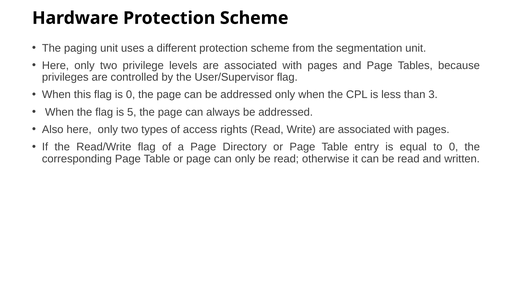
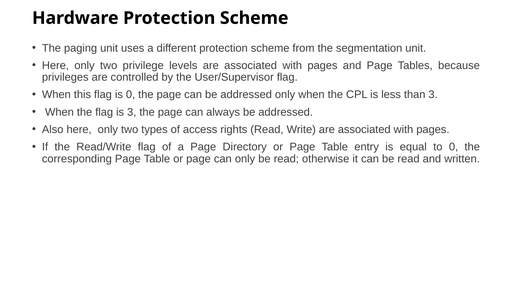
is 5: 5 -> 3 (132, 112)
